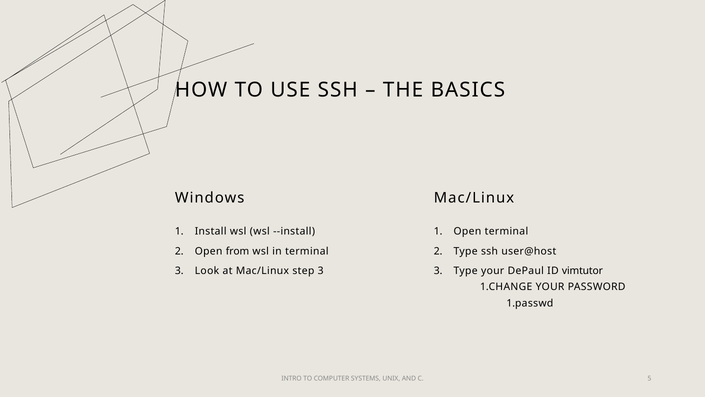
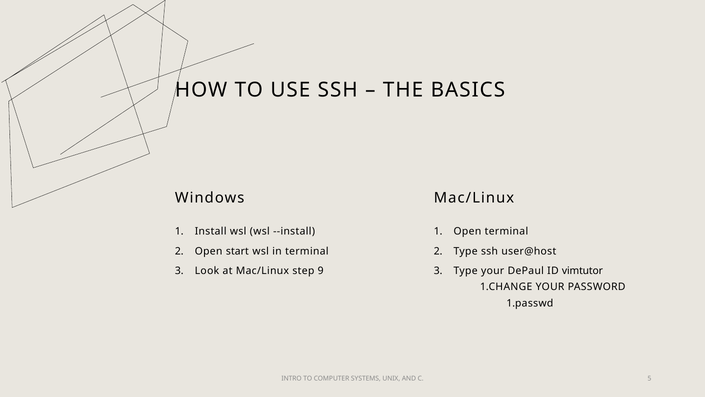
from: from -> start (237, 251)
step 3: 3 -> 9 (321, 271)
